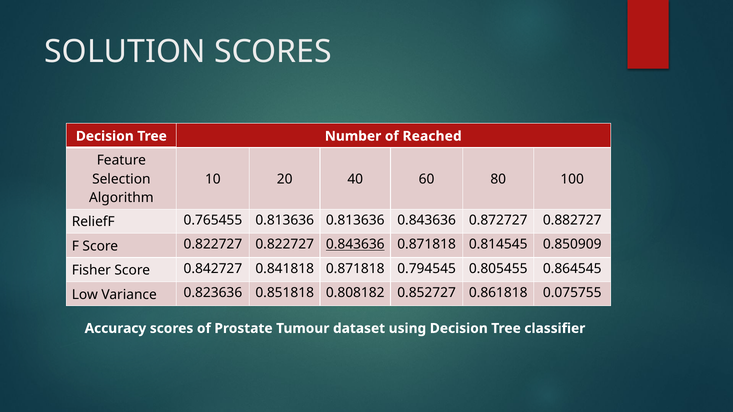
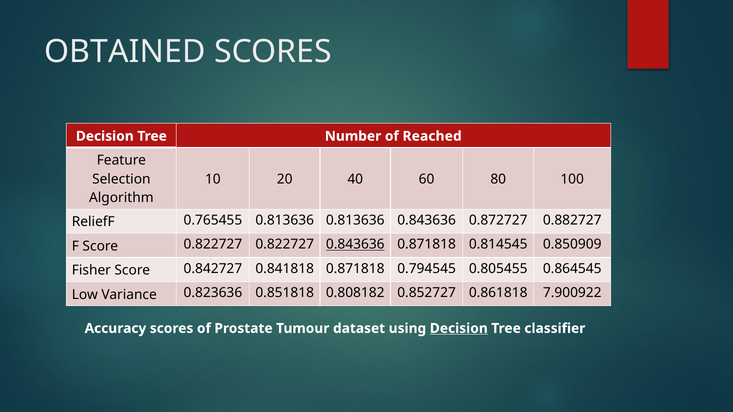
SOLUTION: SOLUTION -> OBTAINED (125, 51)
0.075755: 0.075755 -> 7.900922 (572, 293)
Decision underline: none -> present (459, 329)
